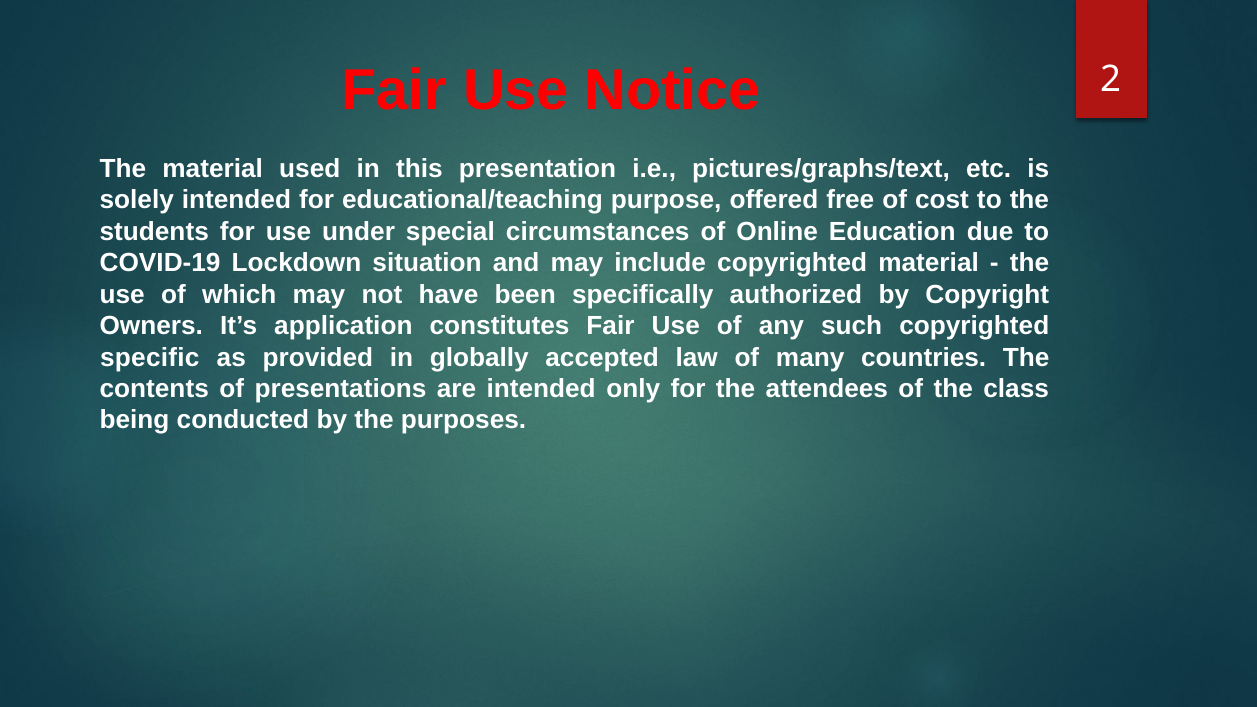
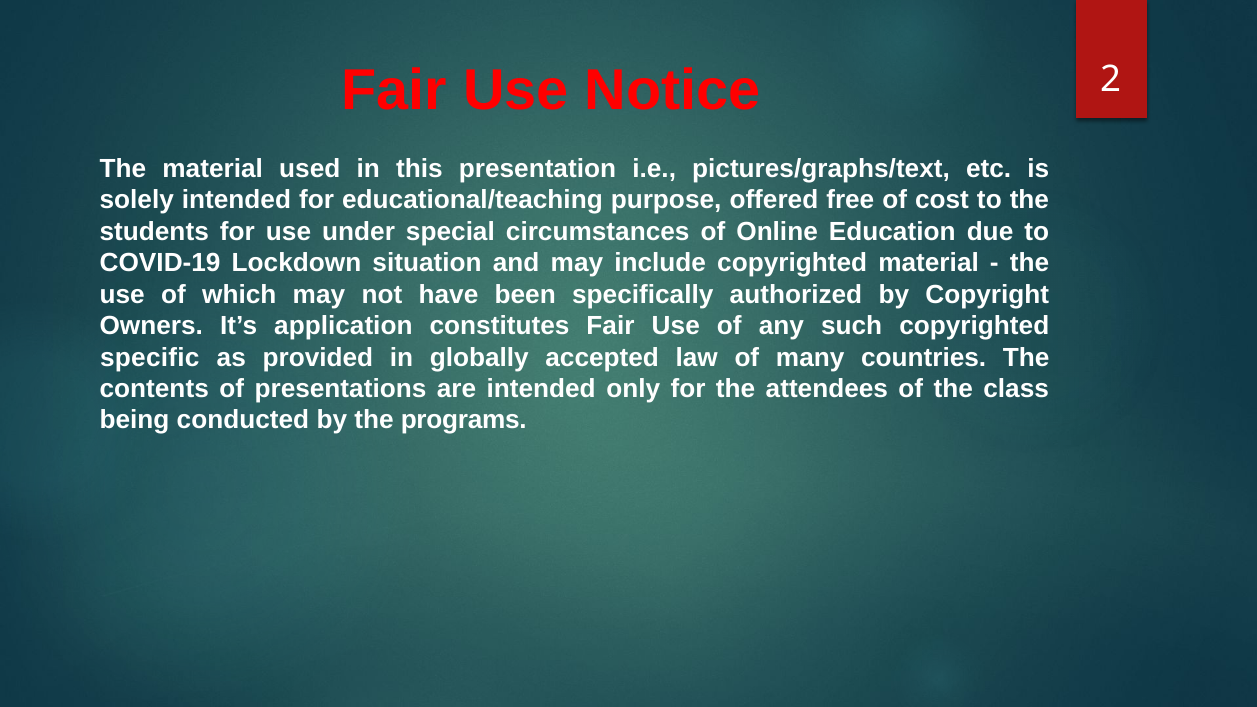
purposes: purposes -> programs (464, 420)
